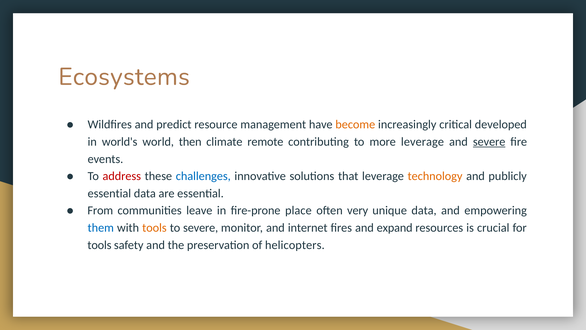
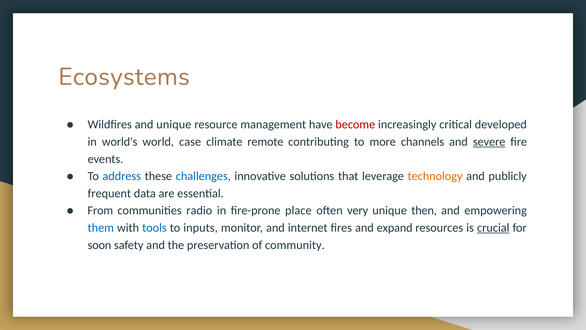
and predict: predict -> unique (174, 124)
become colour: orange -> red (355, 124)
then: then -> case (190, 142)
more leverage: leverage -> channels (423, 142)
address colour: red -> blue (122, 176)
essential: essential -> frequent (109, 193)
leave: leave -> radio (199, 210)
unique data: data -> then (424, 210)
tools colour: orange -> blue (154, 228)
to severe: severe -> inputs (201, 228)
crucial underline: none -> present (493, 228)
tools: tools -> soon (99, 245)
helicopters: helicopters -> community (295, 245)
